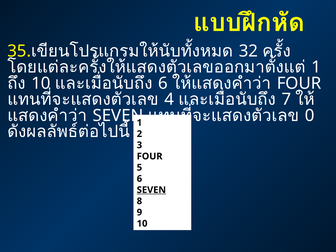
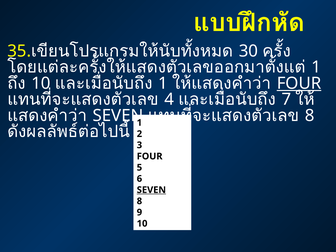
32: 32 -> 30 (248, 51)
6: 6 -> 1 (163, 83)
FOUR underline: none -> present (299, 83)
0: 0 -> 8 (310, 116)
